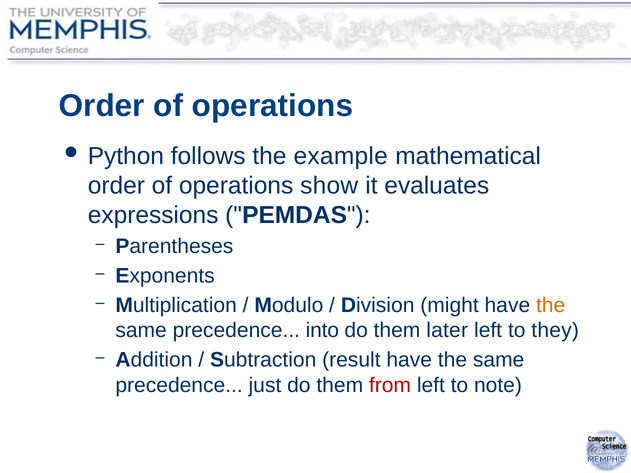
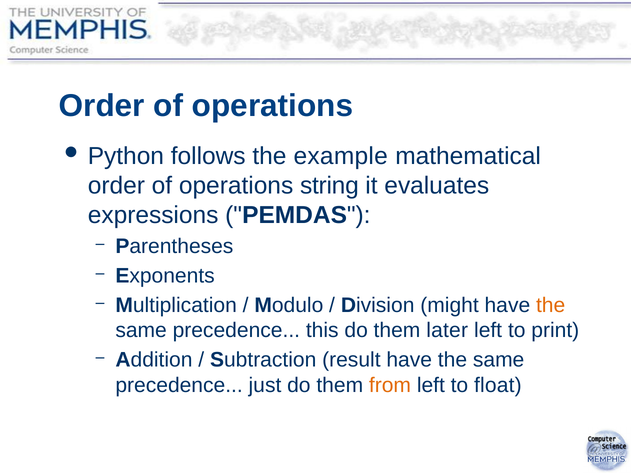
show: show -> string (329, 186)
into: into -> this (322, 331)
they: they -> print (555, 331)
from colour: red -> orange (390, 385)
note: note -> float (498, 385)
